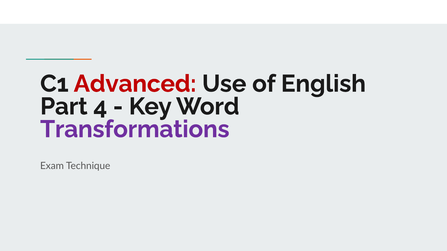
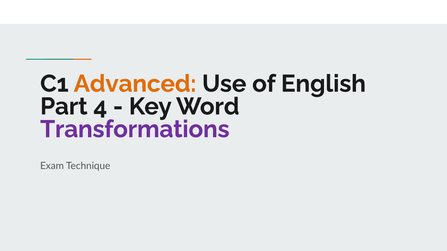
Advanced colour: red -> orange (135, 84)
